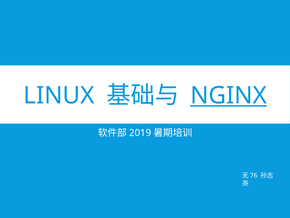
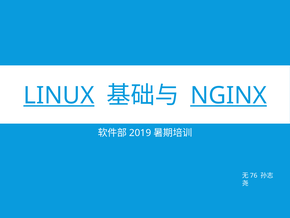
LINUX underline: none -> present (59, 95)
